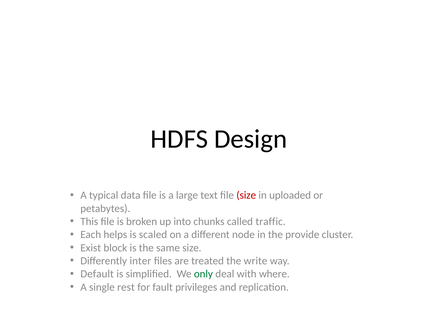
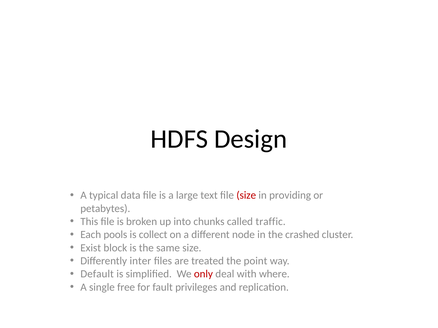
uploaded: uploaded -> providing (290, 196)
helps: helps -> pools (115, 235)
scaled: scaled -> collect (153, 235)
provide: provide -> crashed (302, 235)
write: write -> point (256, 261)
only colour: green -> red (203, 274)
rest: rest -> free (126, 288)
